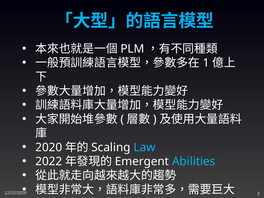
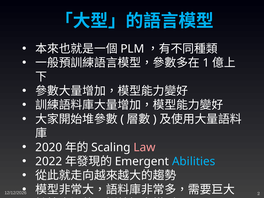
Law colour: light blue -> pink (145, 147)
